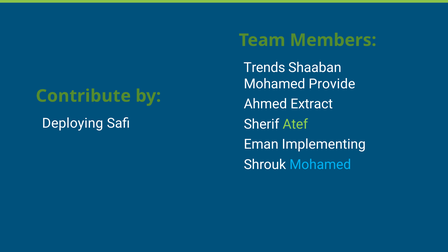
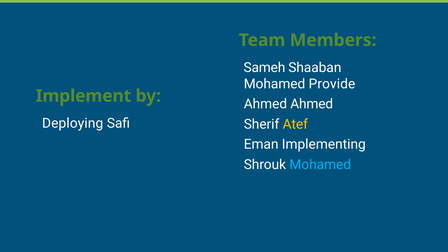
Trends: Trends -> Sameh (264, 68)
Contribute: Contribute -> Implement (83, 96)
Ahmed Extract: Extract -> Ahmed (312, 104)
Atef colour: light green -> yellow (295, 124)
